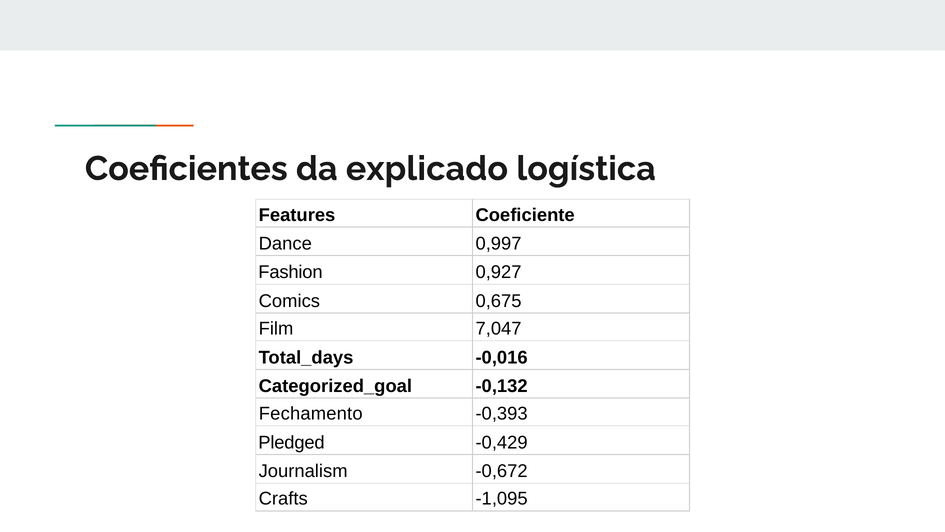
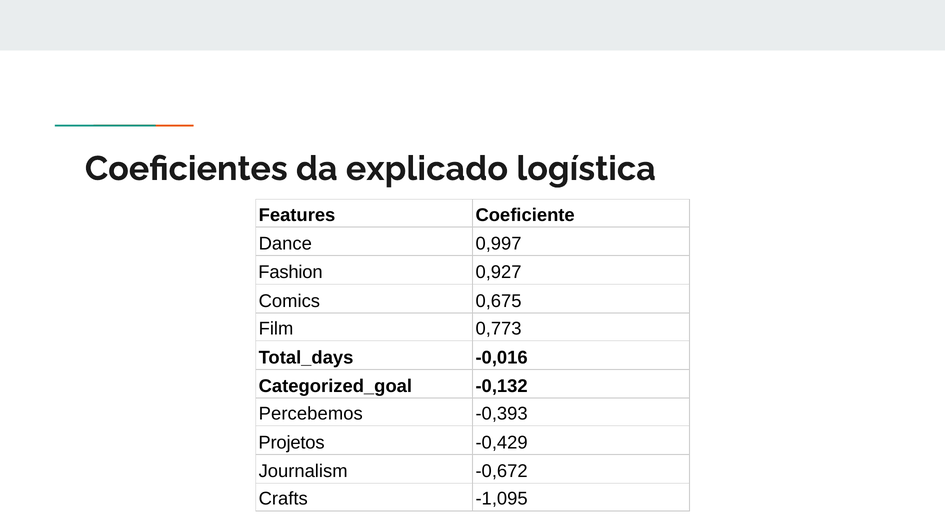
7,047: 7,047 -> 0,773 (499, 328)
Fechamento: Fechamento -> Percebemos (311, 413)
Pledged: Pledged -> Projetos (292, 442)
